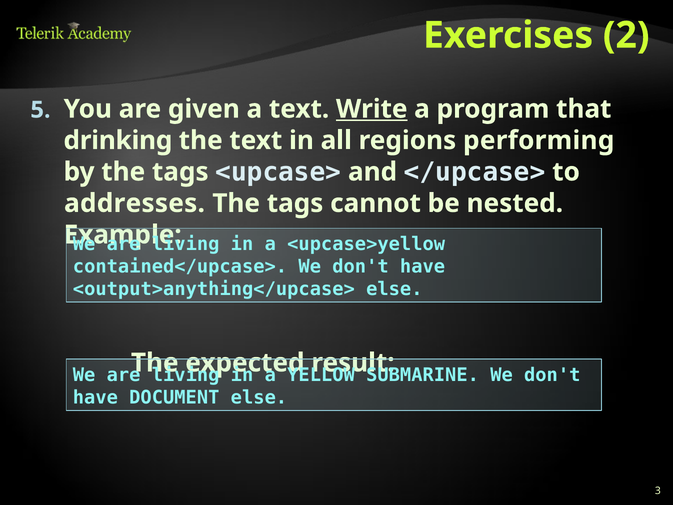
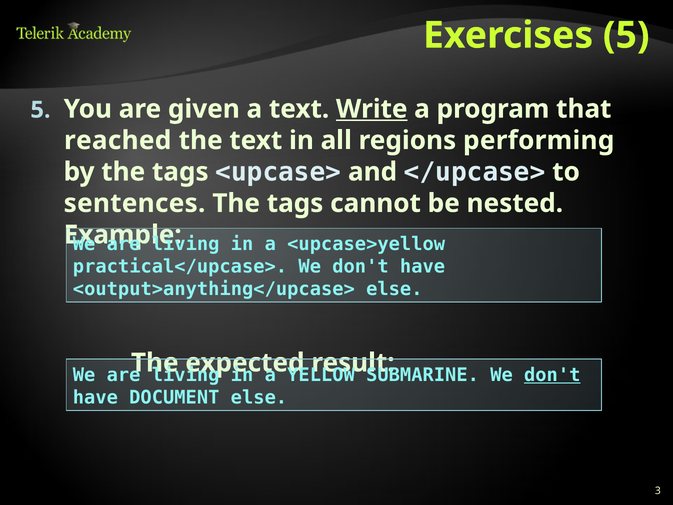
Exercises 2: 2 -> 5 (626, 35)
drinking: drinking -> reached (118, 140)
addresses: addresses -> sentences (134, 203)
contained</upcase>: contained</upcase> -> practical</upcase> (180, 266)
don't underline: none -> present (552, 375)
